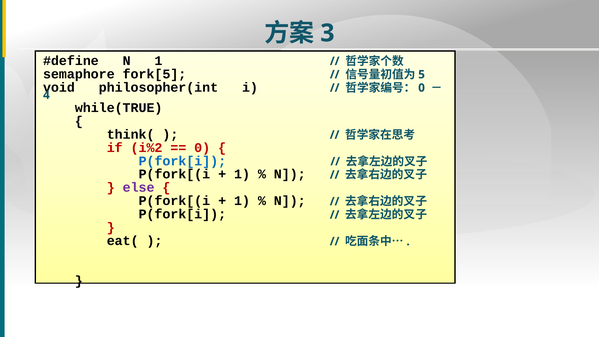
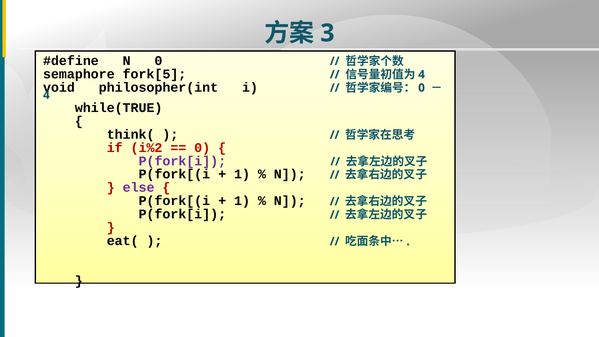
N 1: 1 -> 0 (158, 61)
5: 5 -> 4 (422, 75)
P(fork[i colour: blue -> purple (182, 161)
